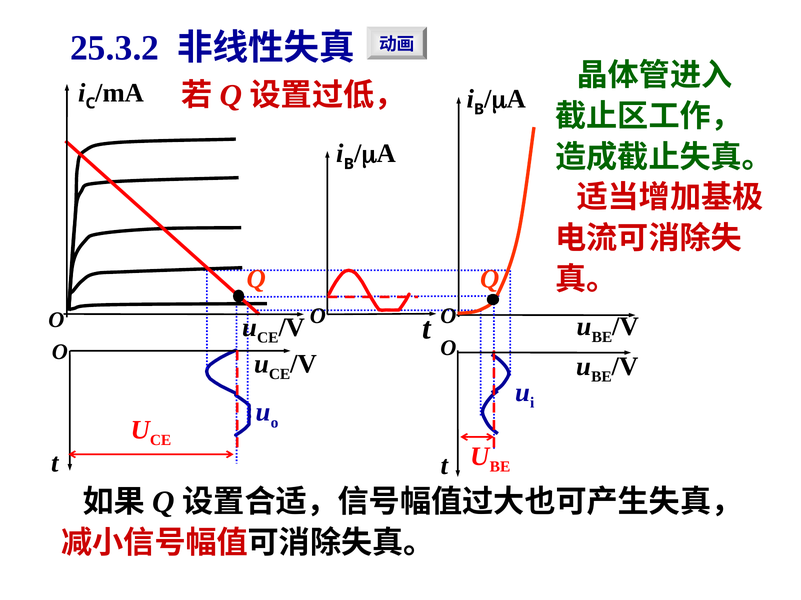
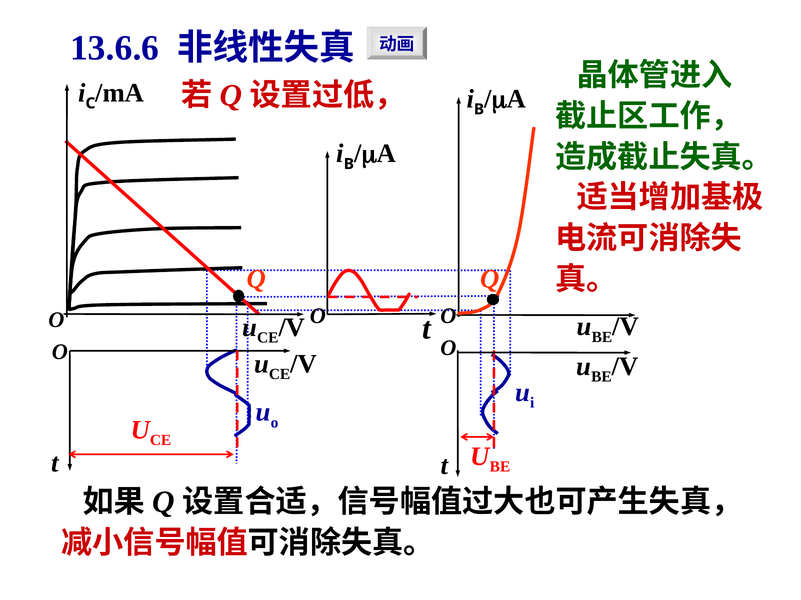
25.3.2: 25.3.2 -> 13.6.6 (115, 48)
